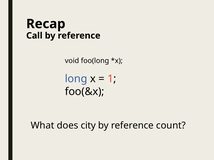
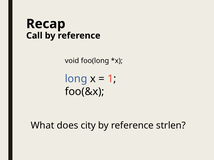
count: count -> strlen (171, 126)
